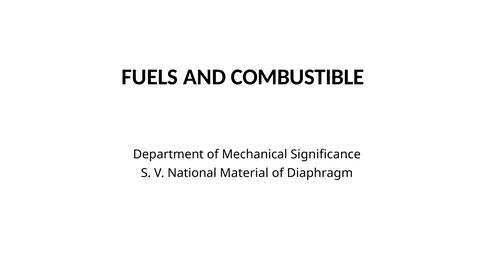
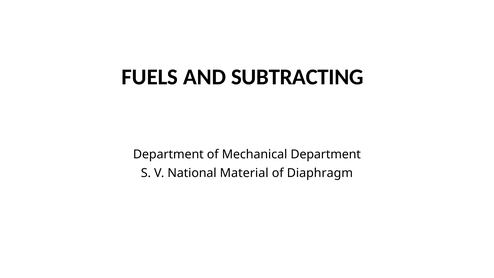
COMBUSTIBLE: COMBUSTIBLE -> SUBTRACTING (297, 77)
Mechanical Significance: Significance -> Department (326, 154)
